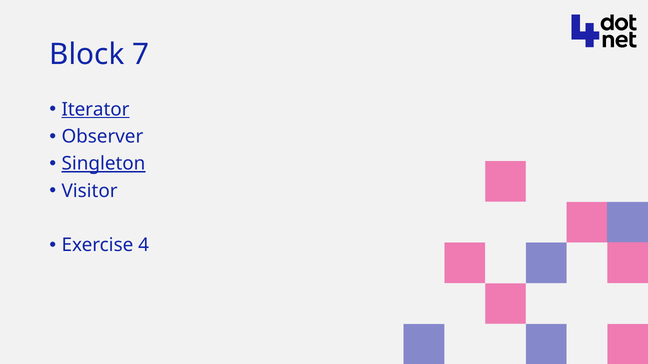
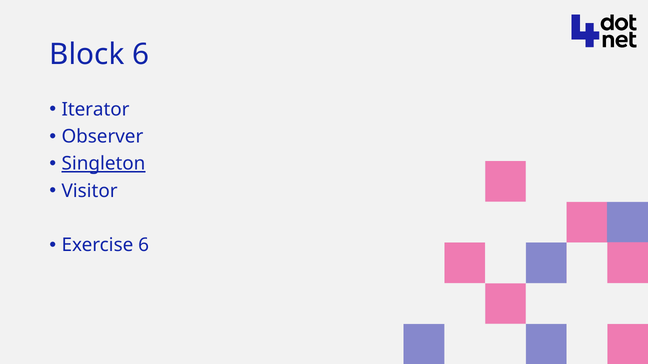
Block 7: 7 -> 6 (141, 54)
Iterator underline: present -> none (95, 110)
Exercise 4: 4 -> 6 (144, 245)
